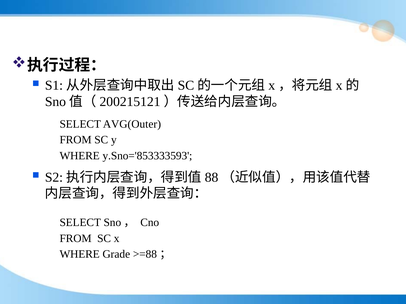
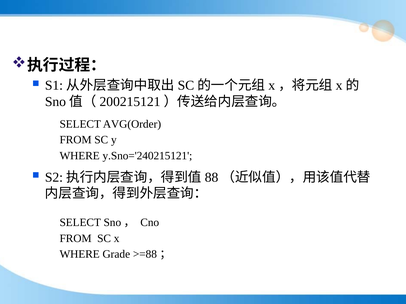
AVG(Outer: AVG(Outer -> AVG(Order (132, 124)
y.Sno='853333593: y.Sno='853333593 -> y.Sno='240215121 (147, 156)
